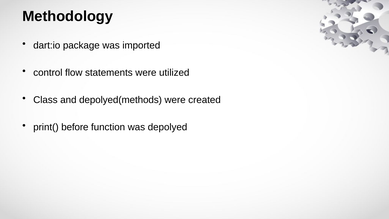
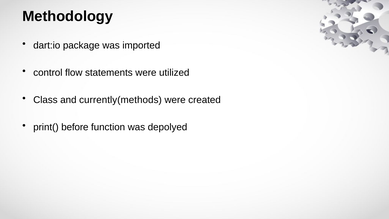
depolyed(methods: depolyed(methods -> currently(methods (120, 100)
